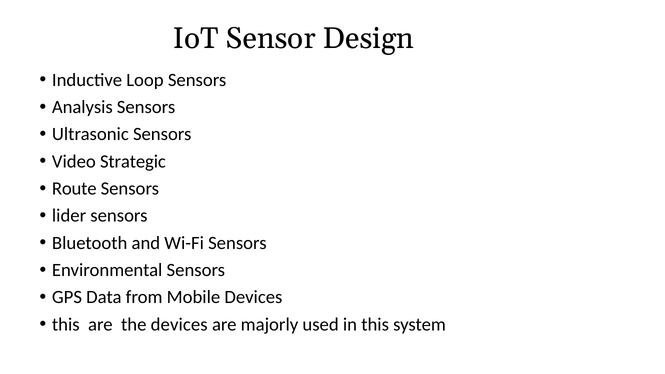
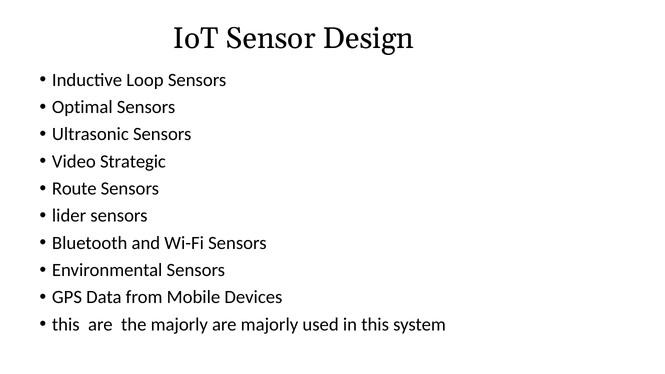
Analysis: Analysis -> Optimal (82, 107)
the devices: devices -> majorly (179, 324)
